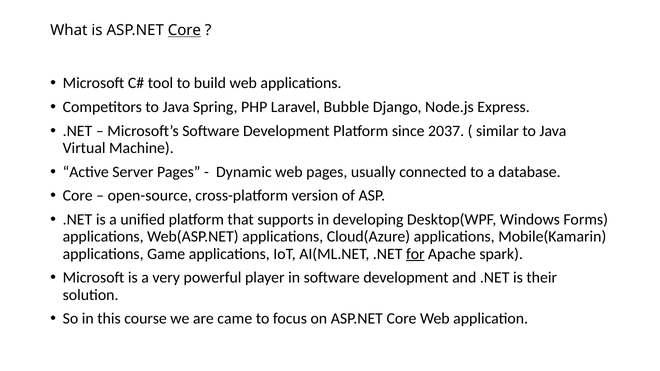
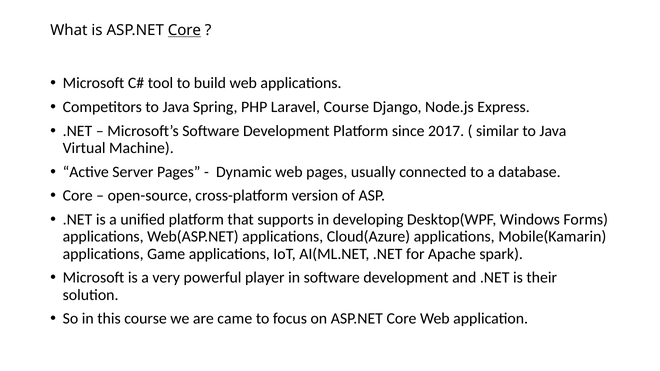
Laravel Bubble: Bubble -> Course (346, 107)
2037: 2037 -> 2017 (446, 131)
for underline: present -> none (415, 254)
